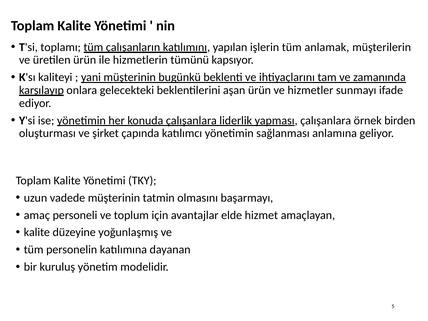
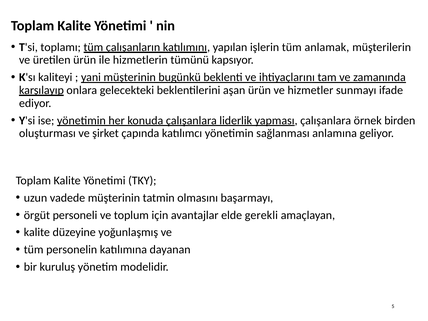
amaç: amaç -> örgüt (37, 215)
hizmet: hizmet -> gerekli (261, 215)
